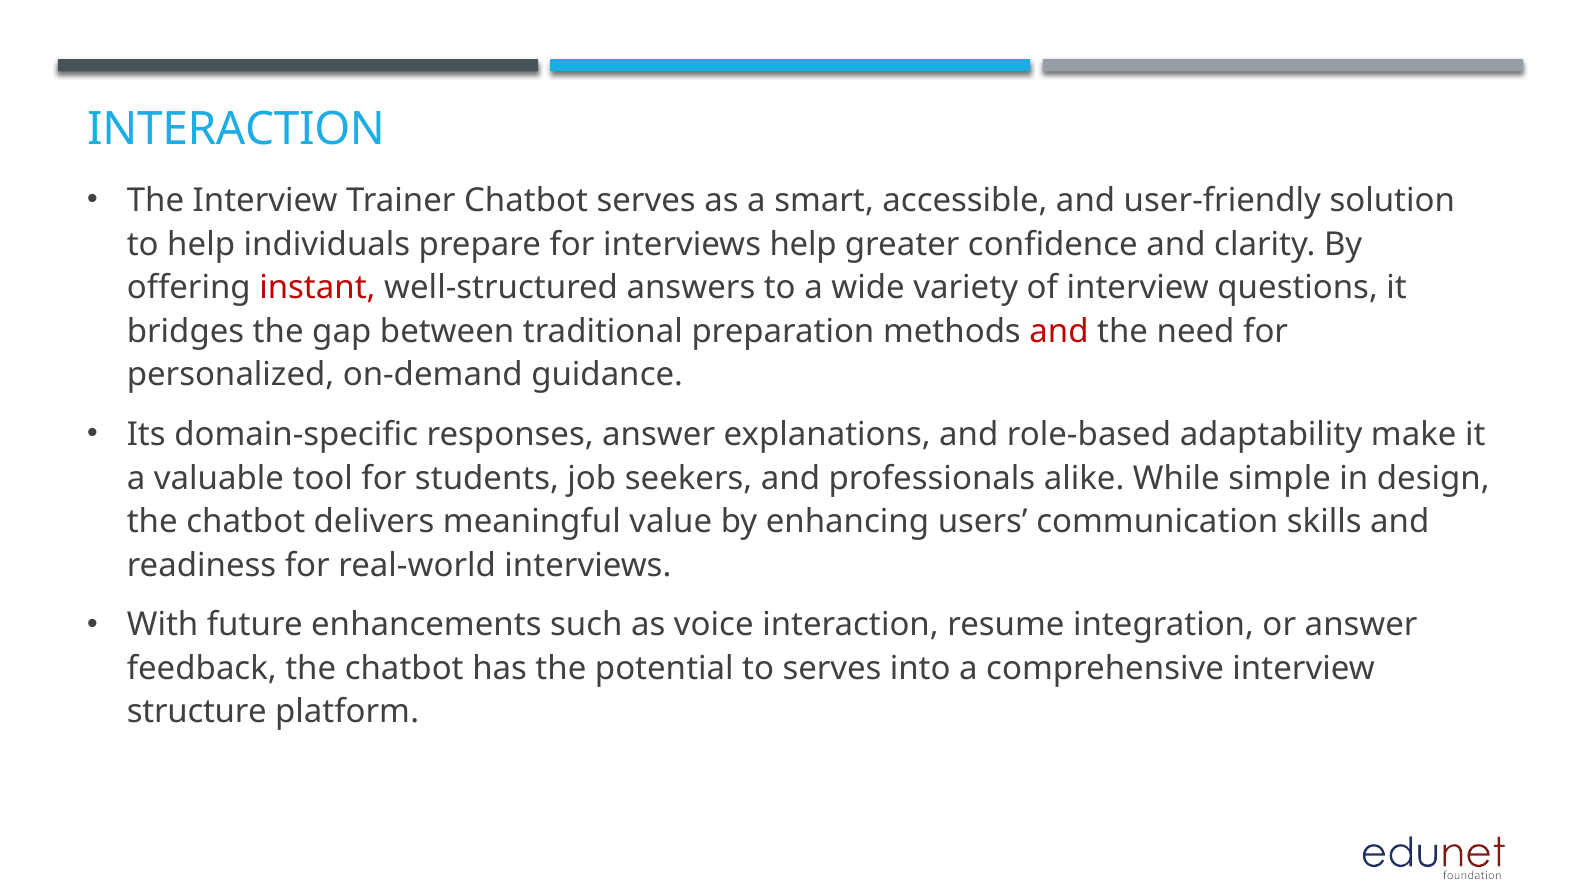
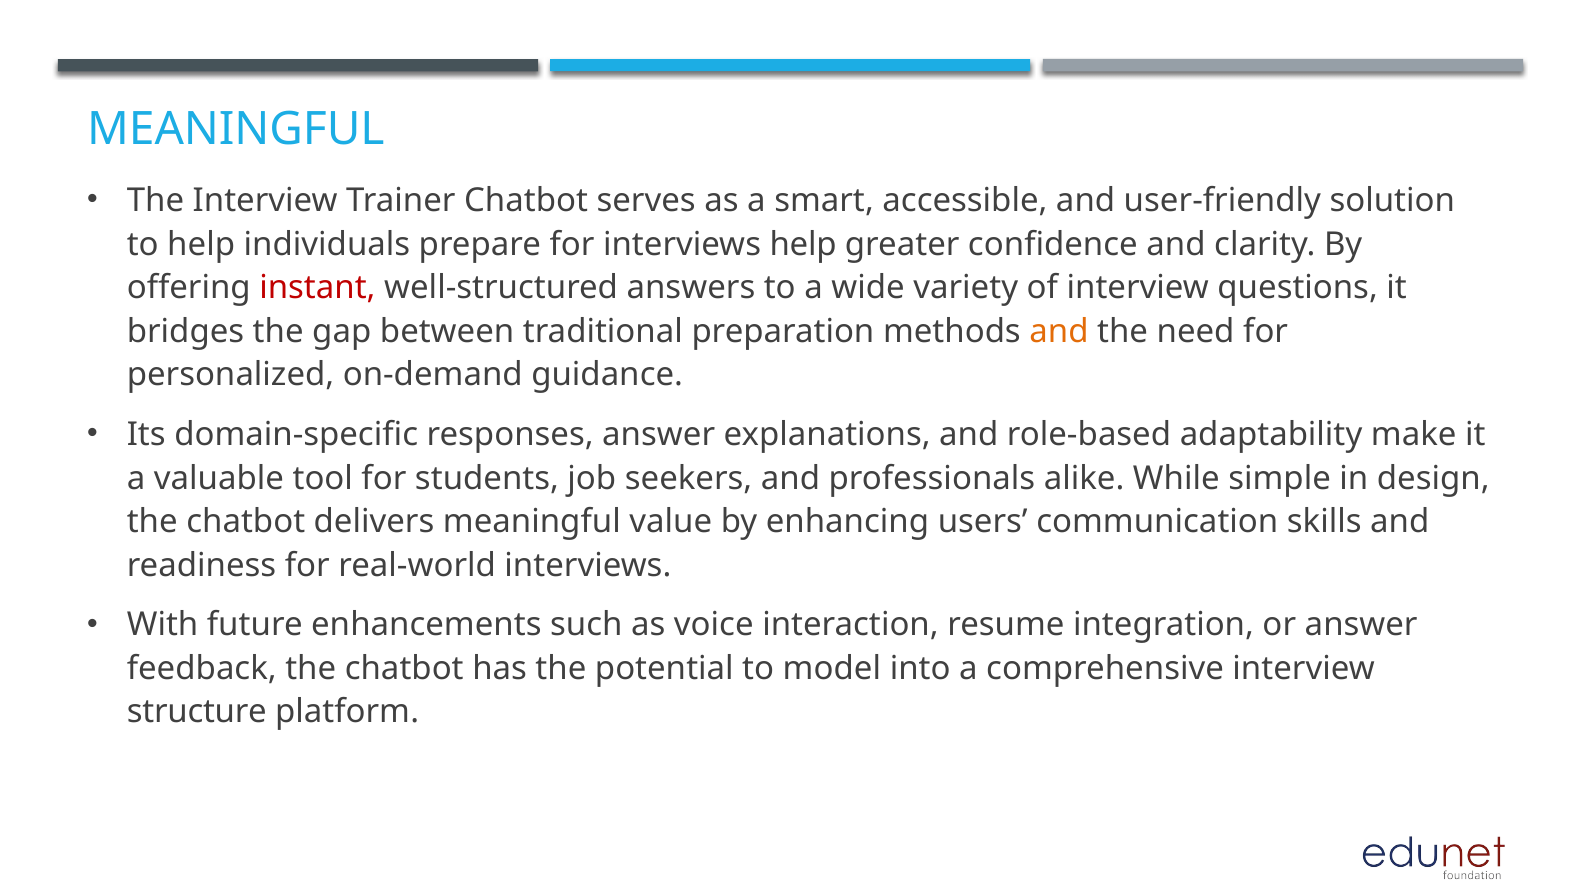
INTERACTION: INTERACTION -> MEANINGFUL (236, 129)
and colour: red -> orange (1059, 331)
to serves: serves -> model (832, 669)
